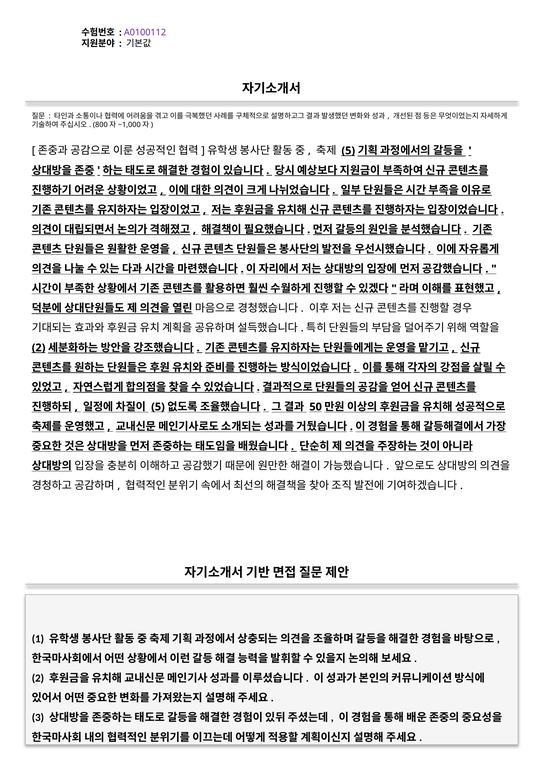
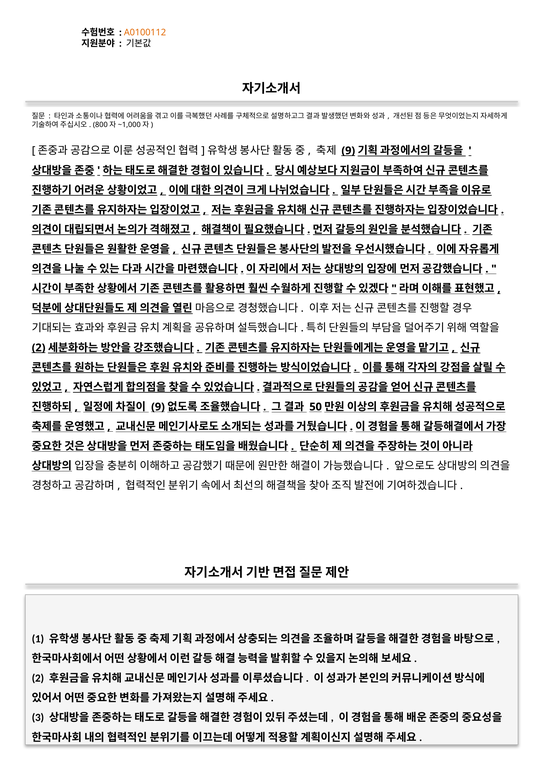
A0100112 colour: purple -> orange (145, 33)
5: 5 -> 9 (348, 151)
5: 5 -> 9 (158, 407)
